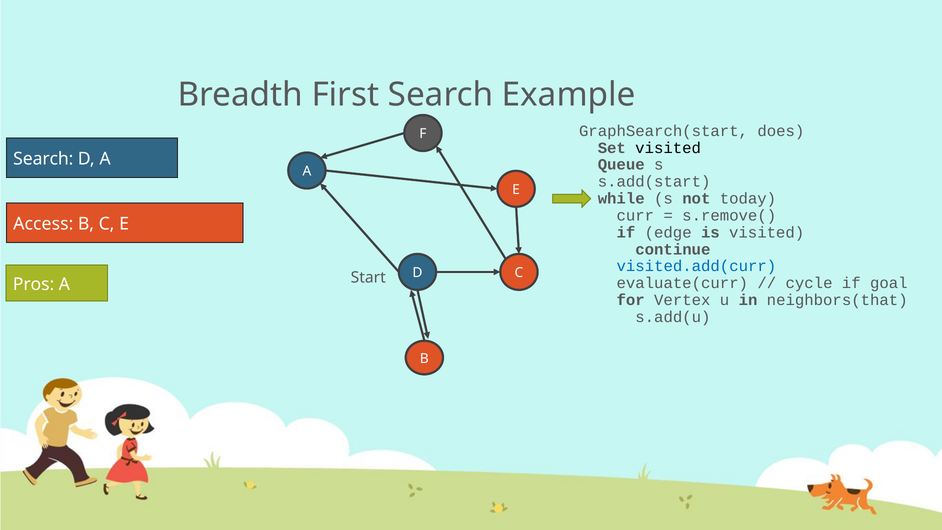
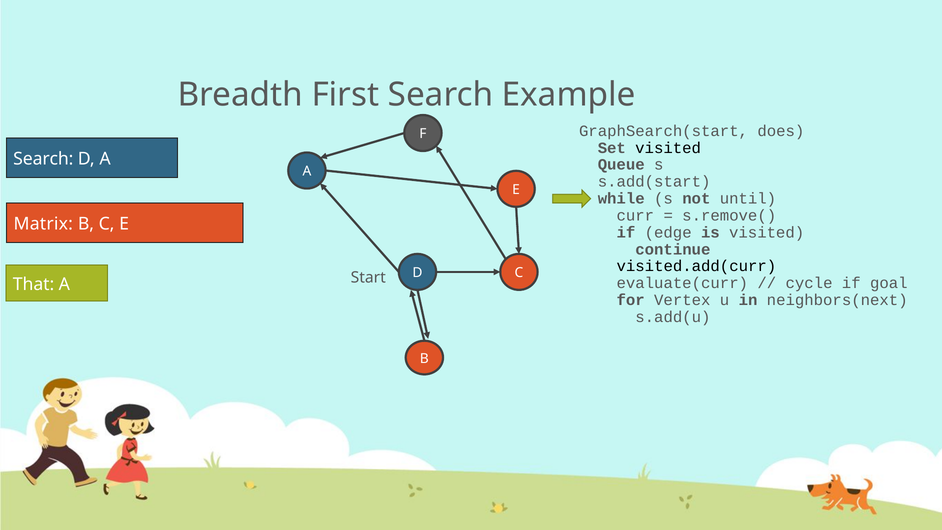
today: today -> until (748, 199)
Access: Access -> Matrix (43, 224)
visited.add(curr colour: blue -> black (696, 266)
Pros: Pros -> That (34, 284)
neighbors(that: neighbors(that -> neighbors(next (837, 300)
